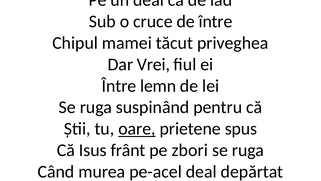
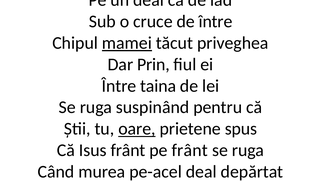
mamei underline: none -> present (127, 43)
Vrei: Vrei -> Prin (153, 64)
lemn: lemn -> taina (158, 86)
pe zbori: zbori -> frânt (190, 150)
